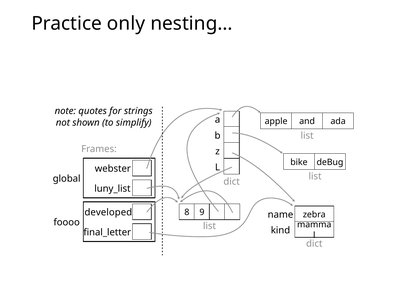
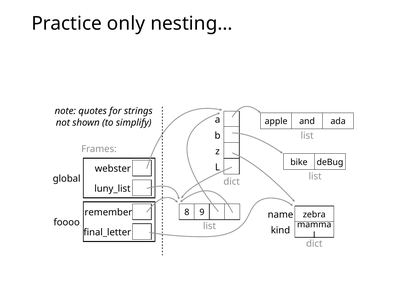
developed: developed -> remember (108, 213)
